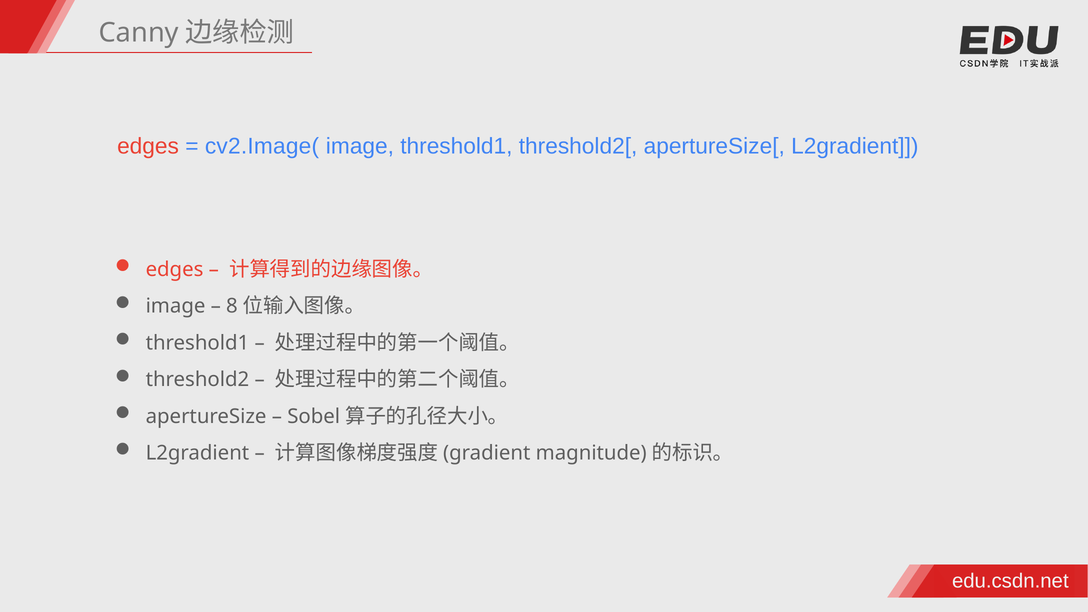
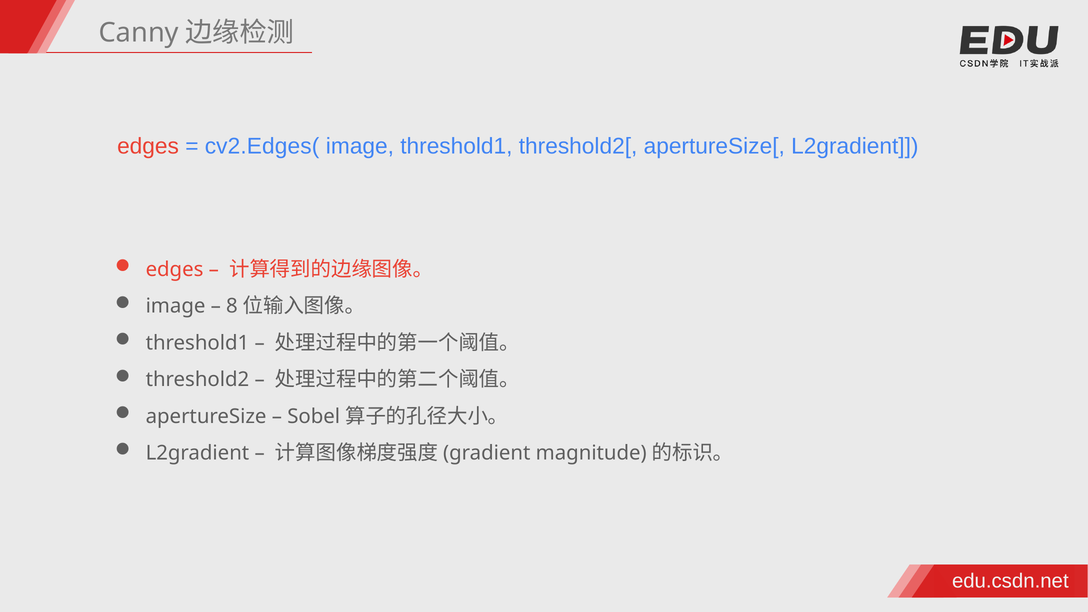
cv2.Image(: cv2.Image( -> cv2.Edges( (262, 146)
